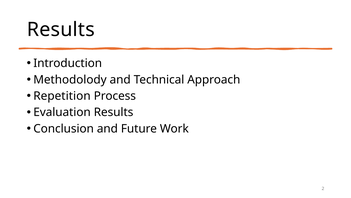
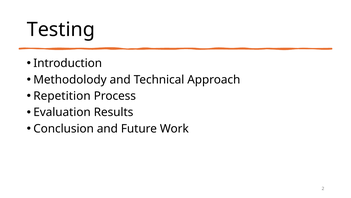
Results: Results -> Testing (61, 29)
